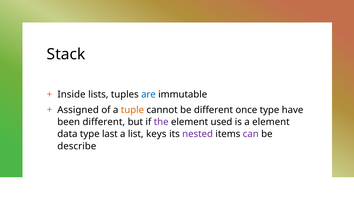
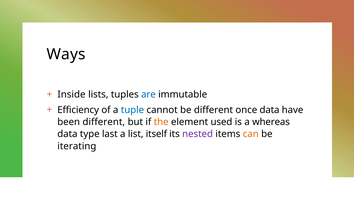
Stack: Stack -> Ways (66, 54)
Assigned: Assigned -> Efficiency (78, 110)
tuple colour: orange -> blue (132, 110)
once type: type -> data (270, 110)
the colour: purple -> orange (161, 122)
a element: element -> whereas (271, 122)
keys: keys -> itself (156, 134)
can colour: purple -> orange (251, 134)
describe: describe -> iterating (77, 146)
